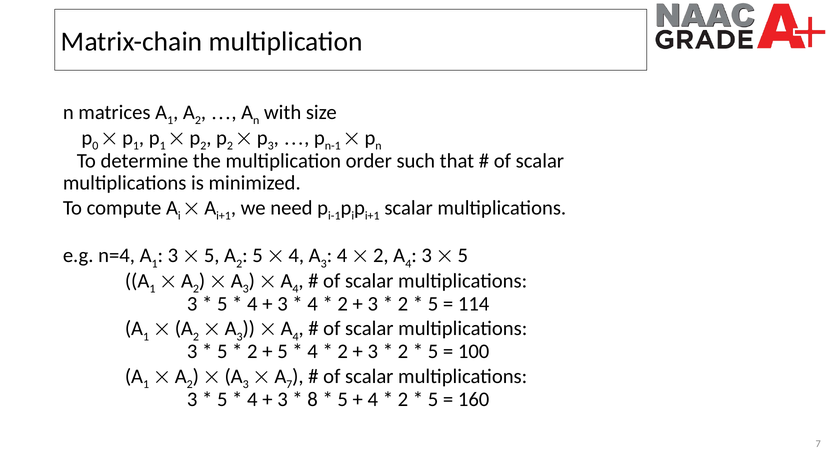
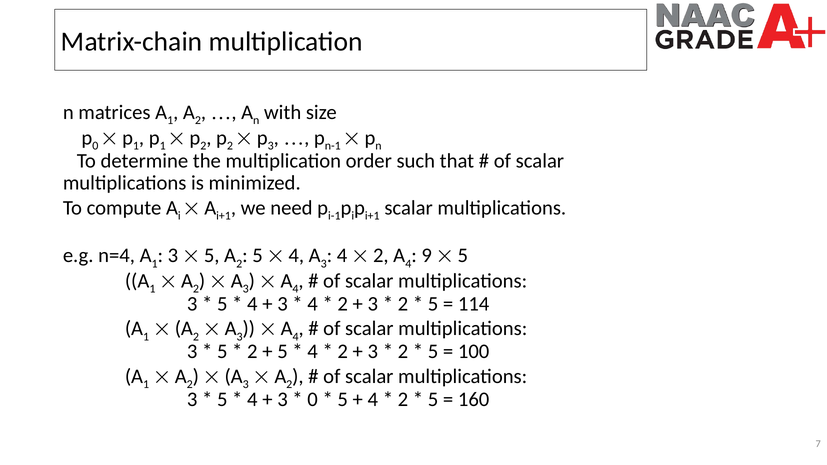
3: 3 -> 9 (427, 256)
7: 7 -> 2 (289, 384)
8: 8 -> 0 (313, 399)
